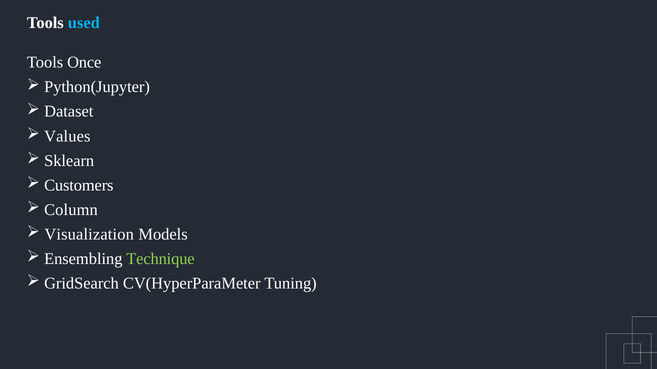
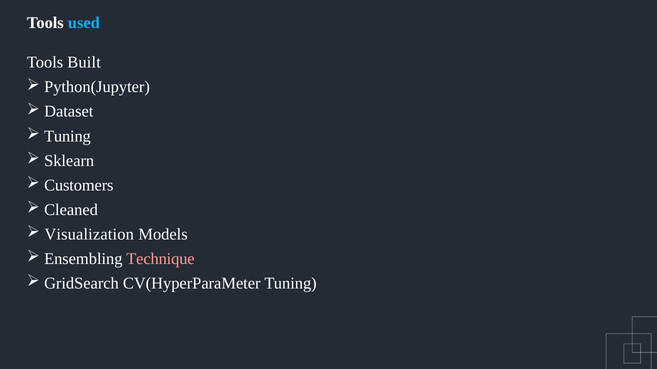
Once: Once -> Built (84, 63)
Values: Values -> Tuning (67, 136)
Column: Column -> Cleaned (71, 210)
Technique colour: light green -> pink (160, 259)
